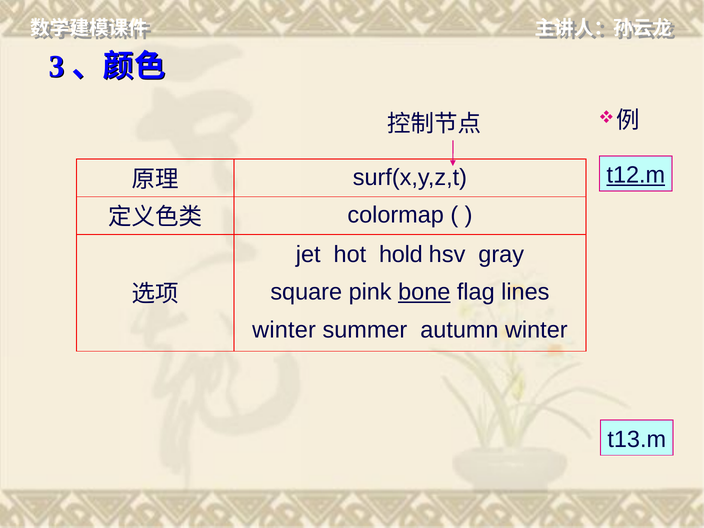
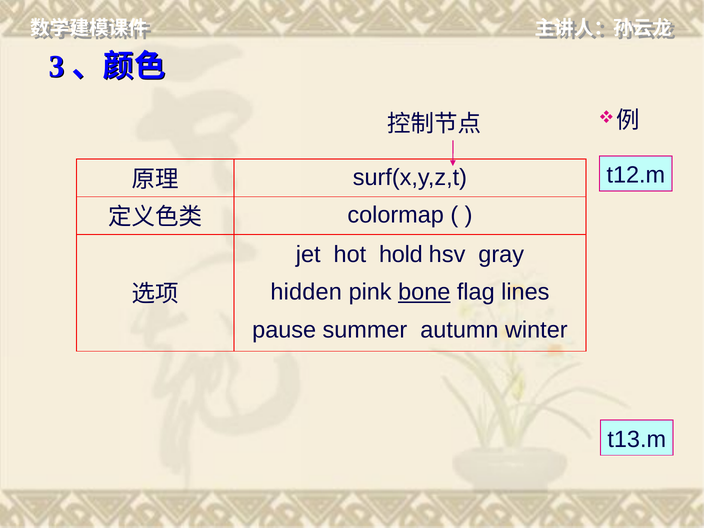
t12.m underline: present -> none (636, 175)
square: square -> hidden (306, 292)
winter: winter -> pause (284, 330)
